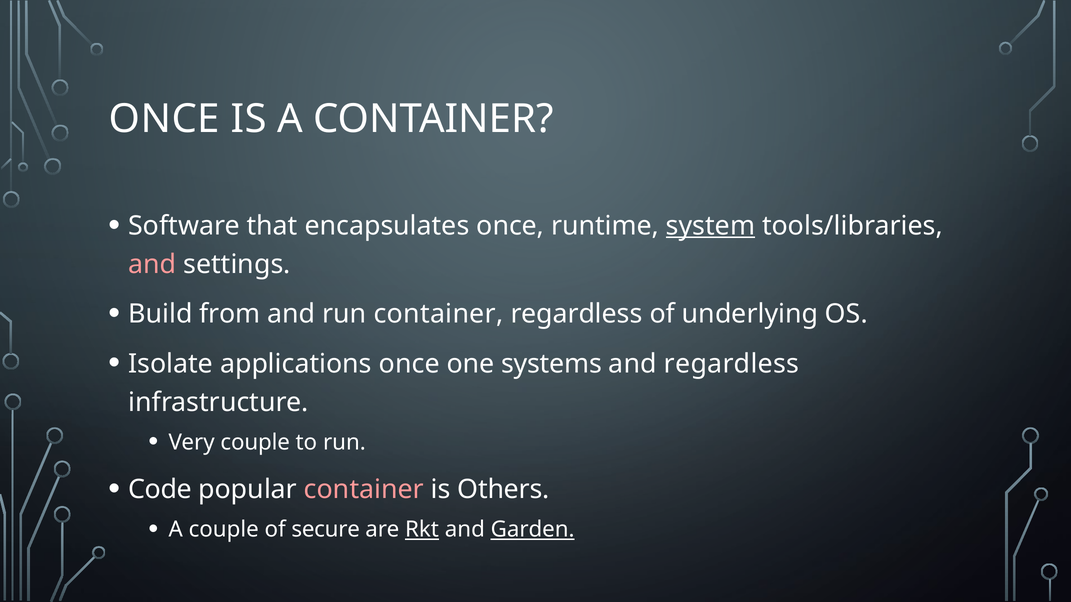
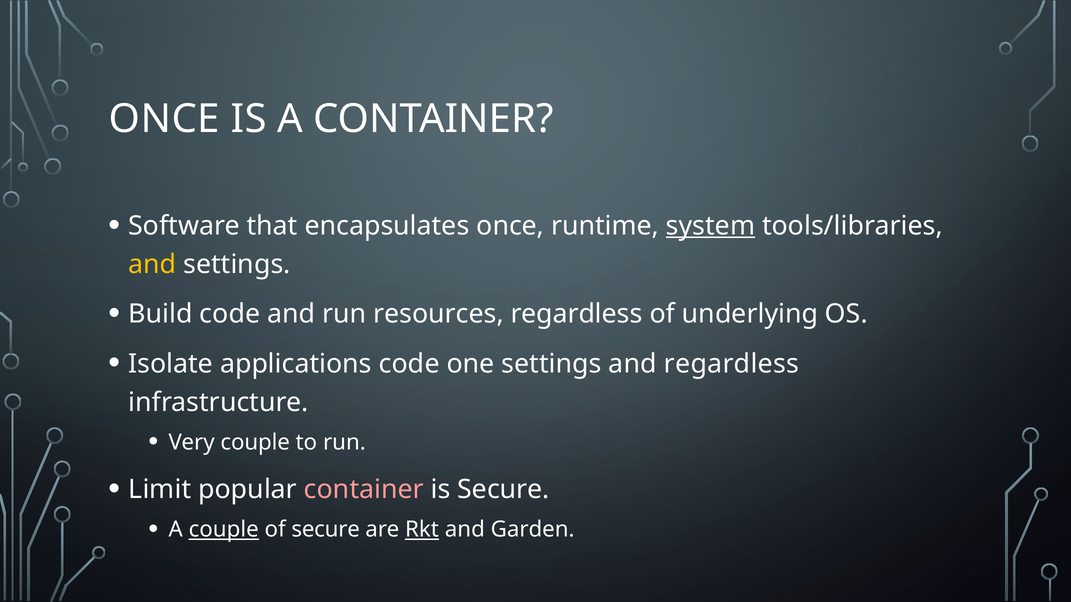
and colour: pink -> yellow (152, 265)
Build from: from -> code (230, 314)
run container: container -> resources (439, 314)
applications once: once -> code (409, 364)
one systems: systems -> settings (552, 364)
Code: Code -> Limit (160, 490)
is Others: Others -> Secure (503, 490)
couple underline: none -> present (224, 530)
Garden underline: present -> none (533, 530)
